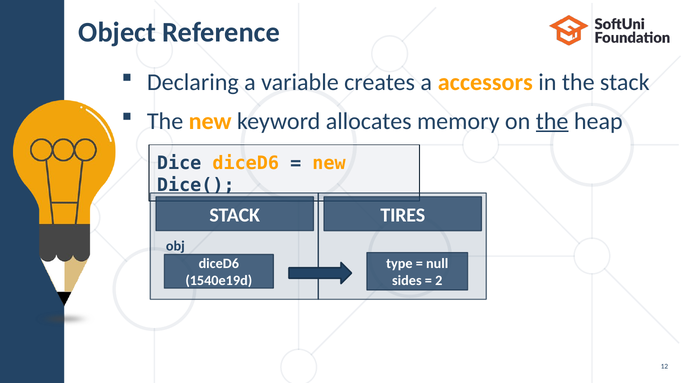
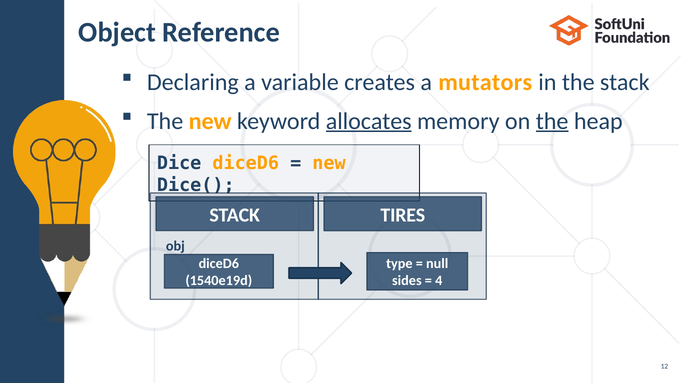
accessors: accessors -> mutators (485, 82)
allocates underline: none -> present (369, 121)
2: 2 -> 4 (439, 281)
